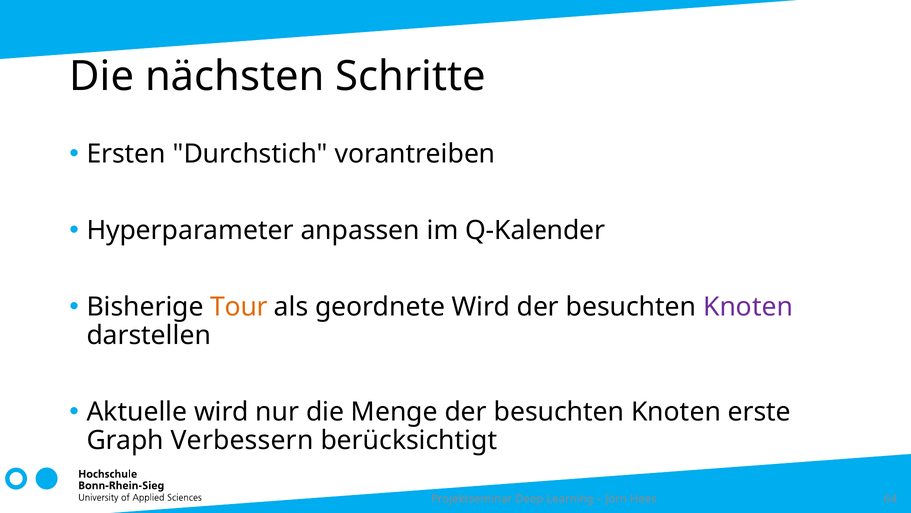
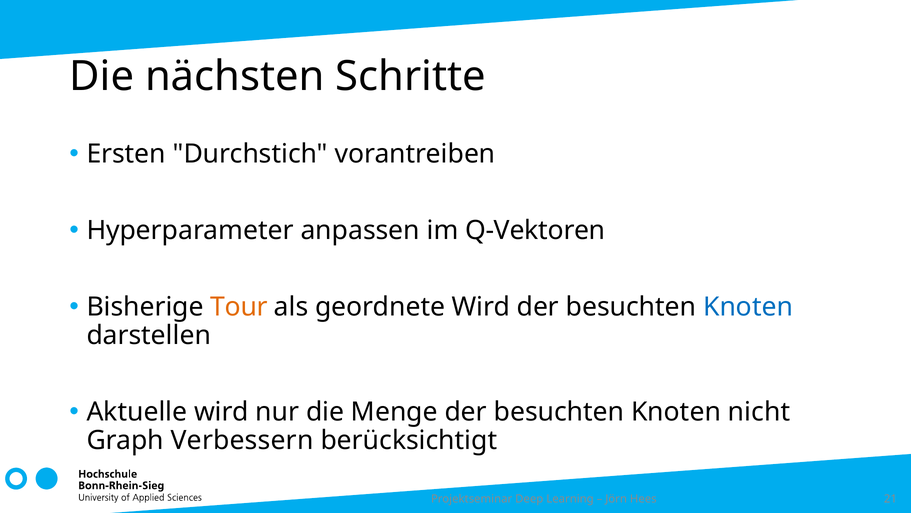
Q-Kalender: Q-Kalender -> Q-Vektoren (535, 230)
Knoten colour: purple -> blue (748, 306)
erste: erste -> nicht (759, 411)
64: 64 -> 21 (890, 499)
